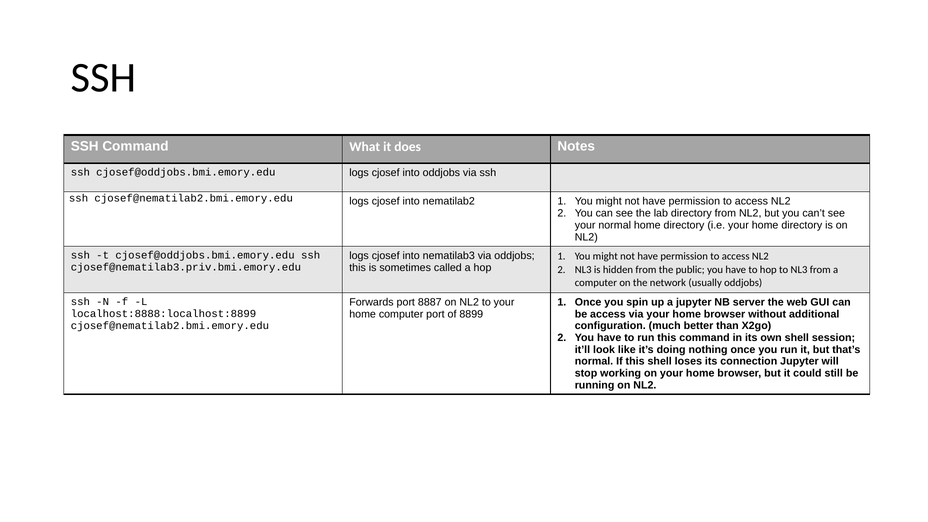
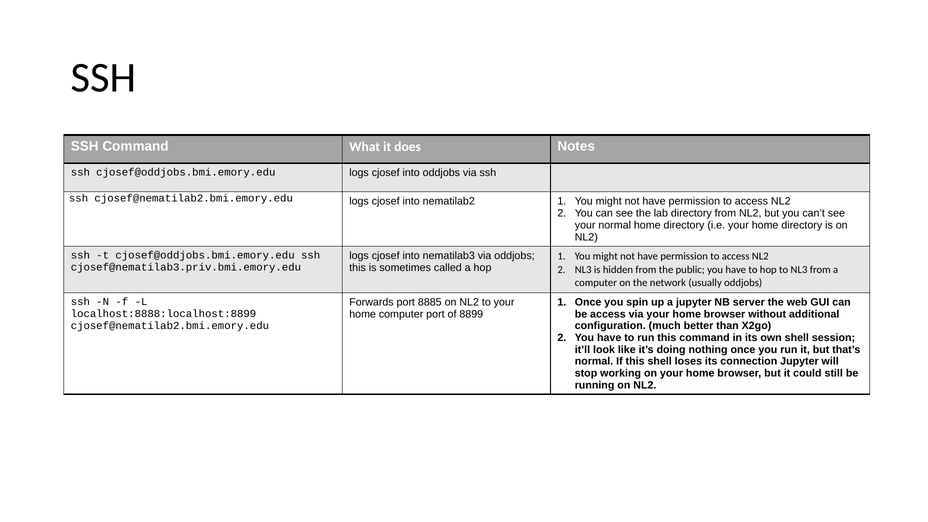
8887: 8887 -> 8885 (430, 302)
